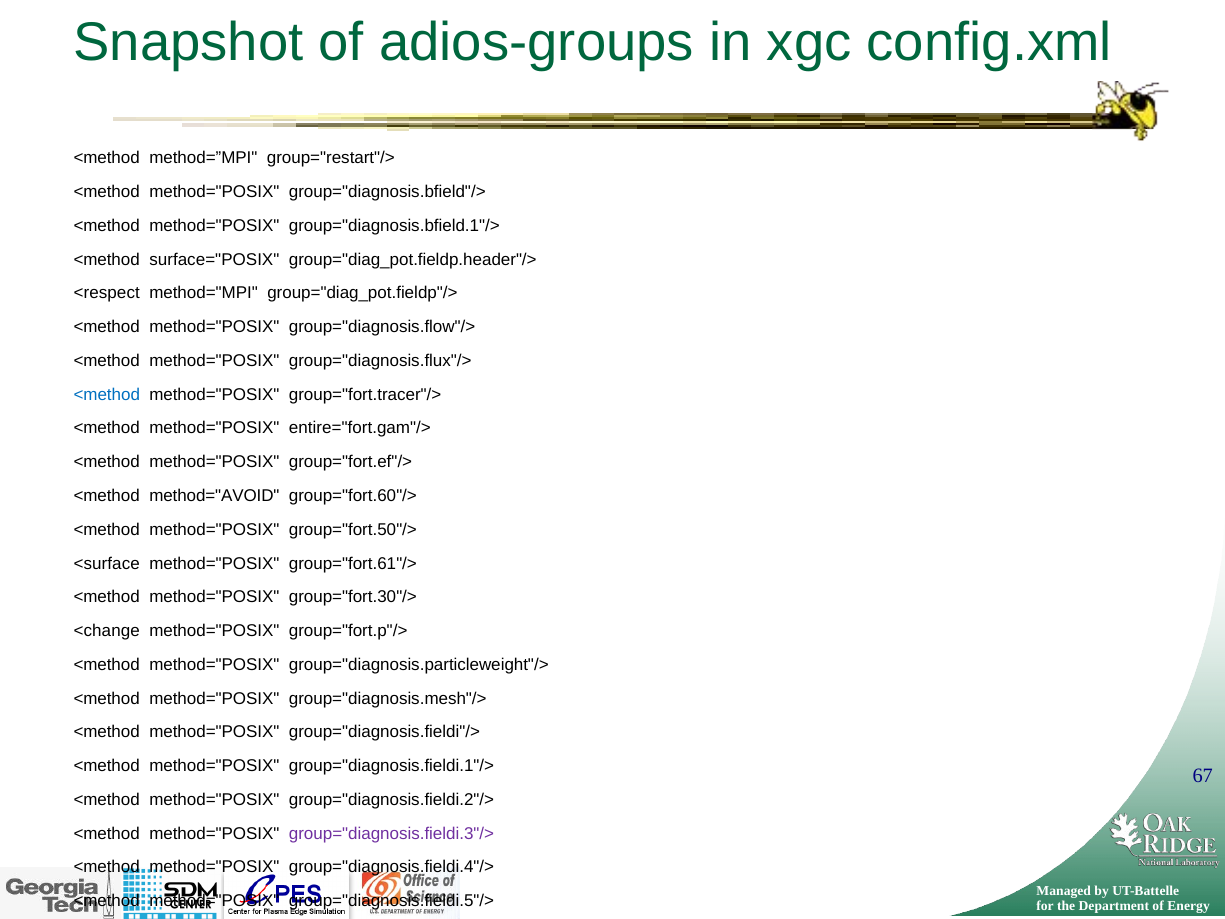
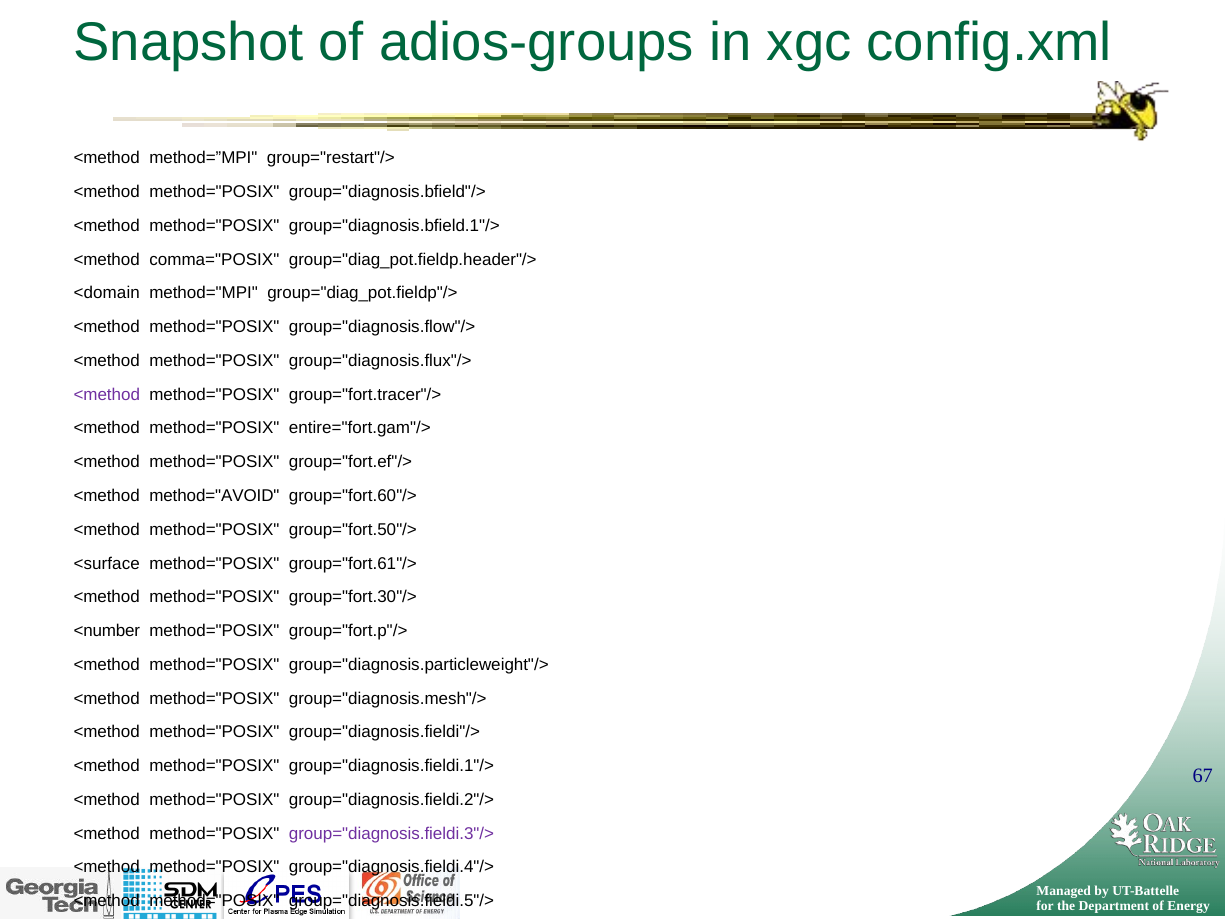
surface="POSIX: surface="POSIX -> comma="POSIX (214, 259)
<respect: <respect -> <domain (107, 293)
<method colour: blue -> purple (107, 394)
<change: <change -> <number (107, 631)
